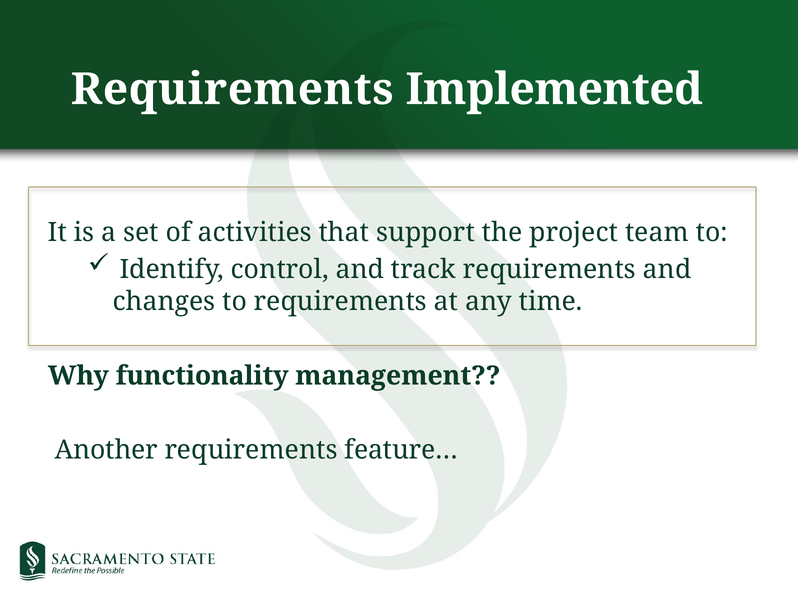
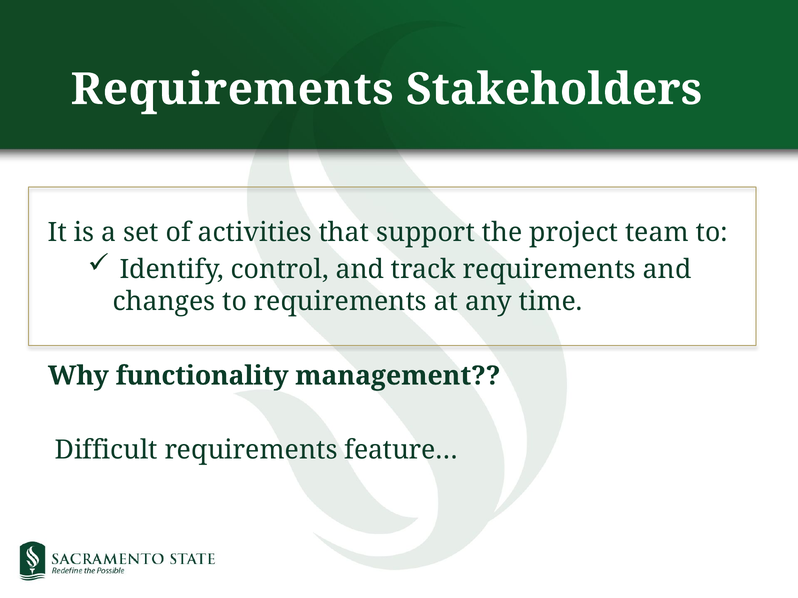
Implemented: Implemented -> Stakeholders (554, 89)
Another: Another -> Difficult (106, 451)
